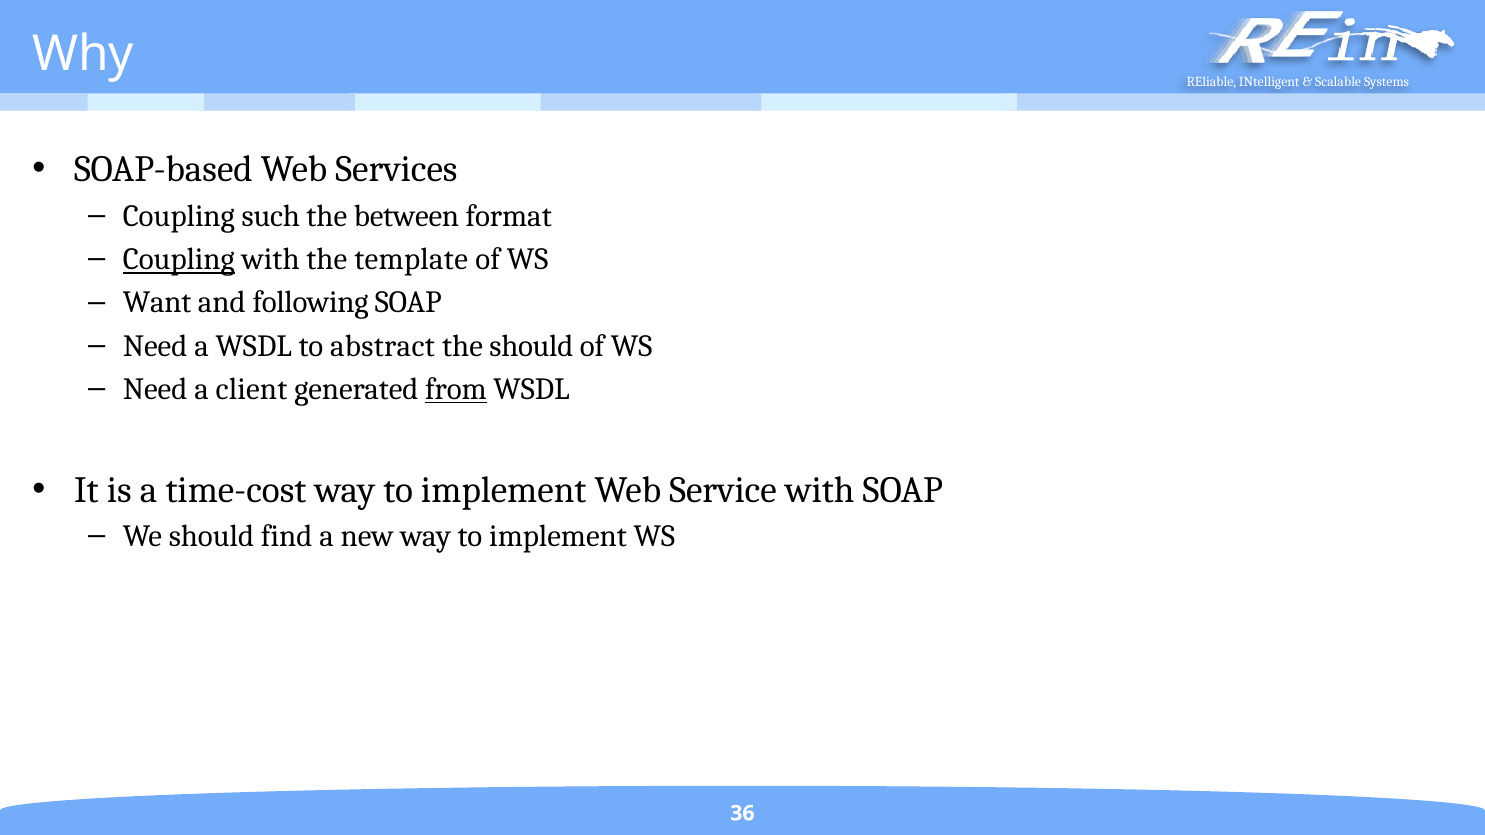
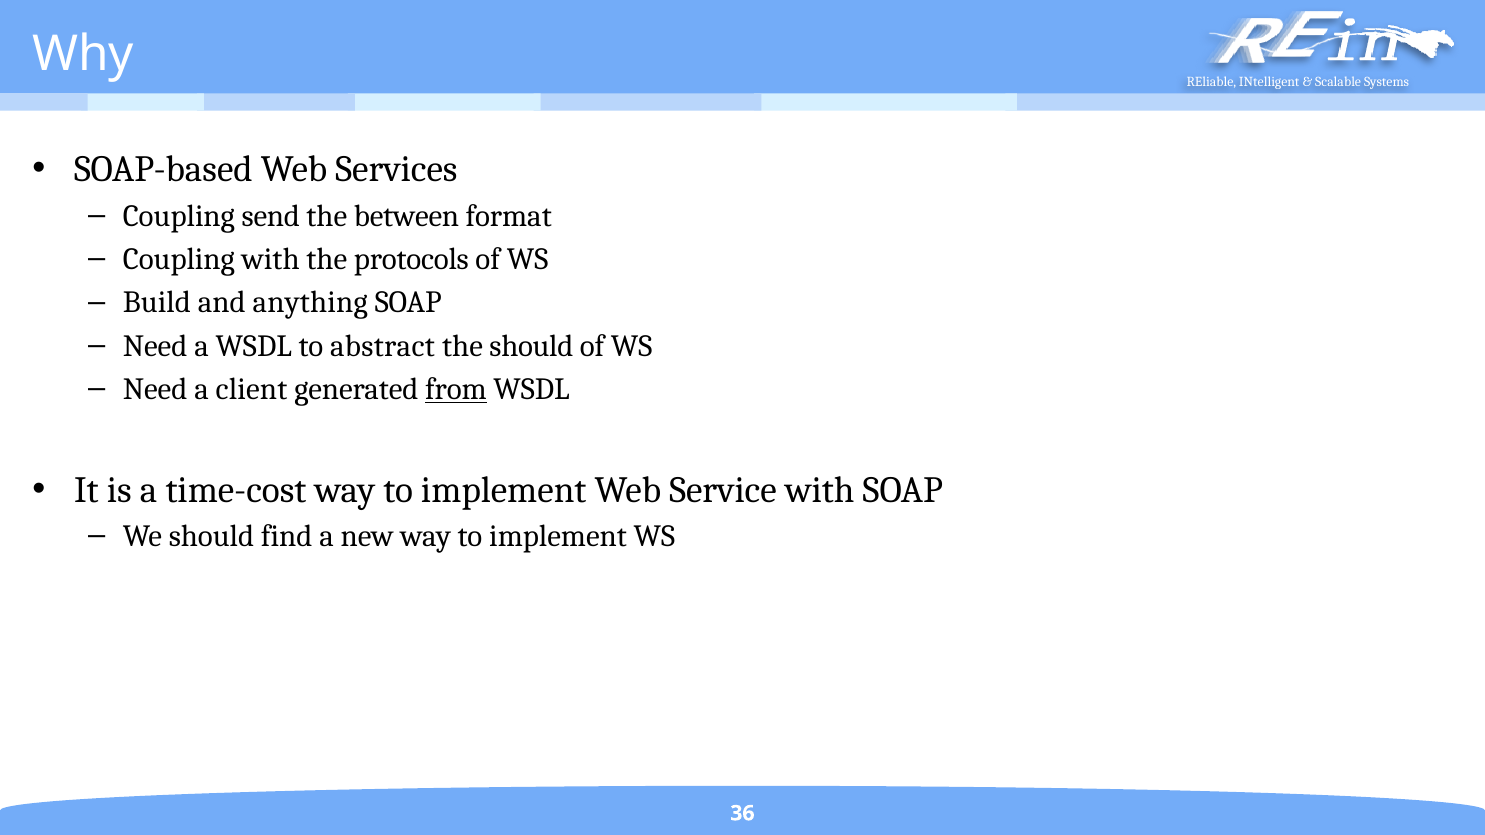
such: such -> send (271, 216)
Coupling underline: present -> none (179, 259)
template: template -> protocols (411, 259)
Want: Want -> Build (157, 303)
following: following -> anything (310, 303)
